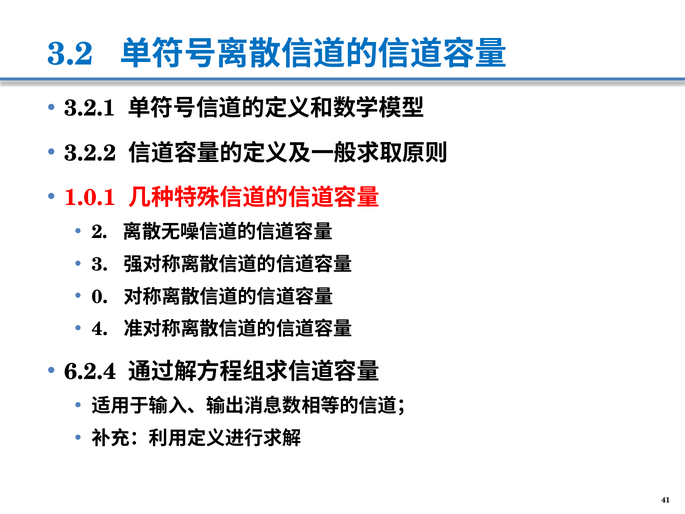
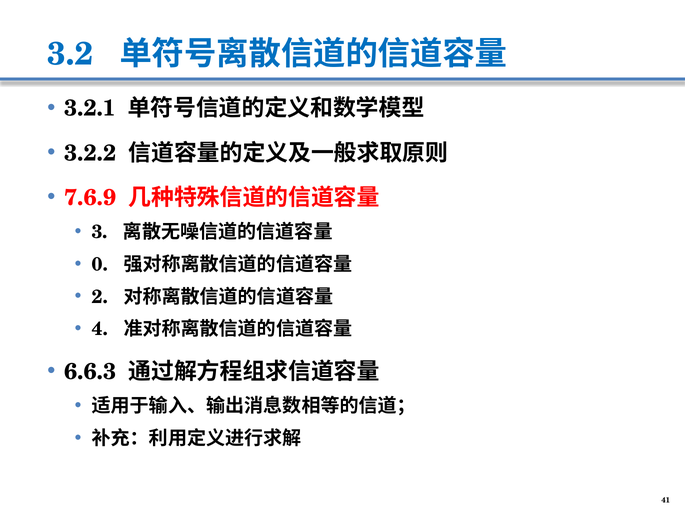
1.0.1: 1.0.1 -> 7.6.9 (90, 197)
2: 2 -> 3 (100, 232)
3: 3 -> 0 (100, 264)
0: 0 -> 2 (100, 297)
6.2.4: 6.2.4 -> 6.6.3 (90, 372)
